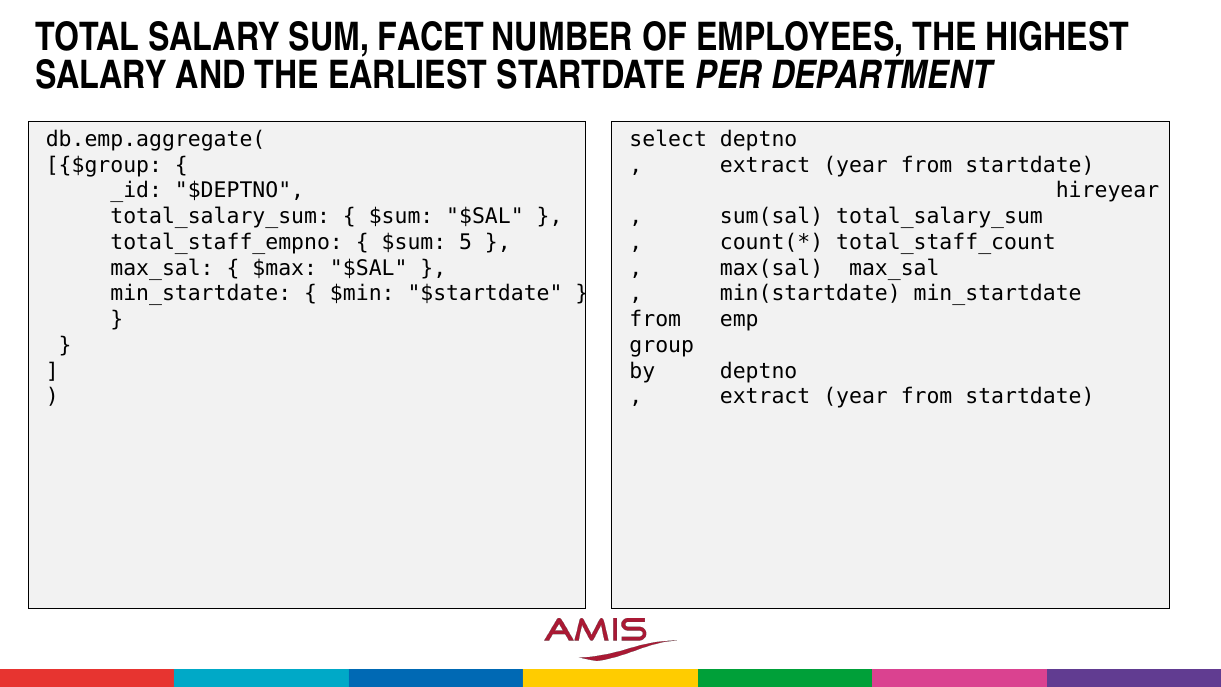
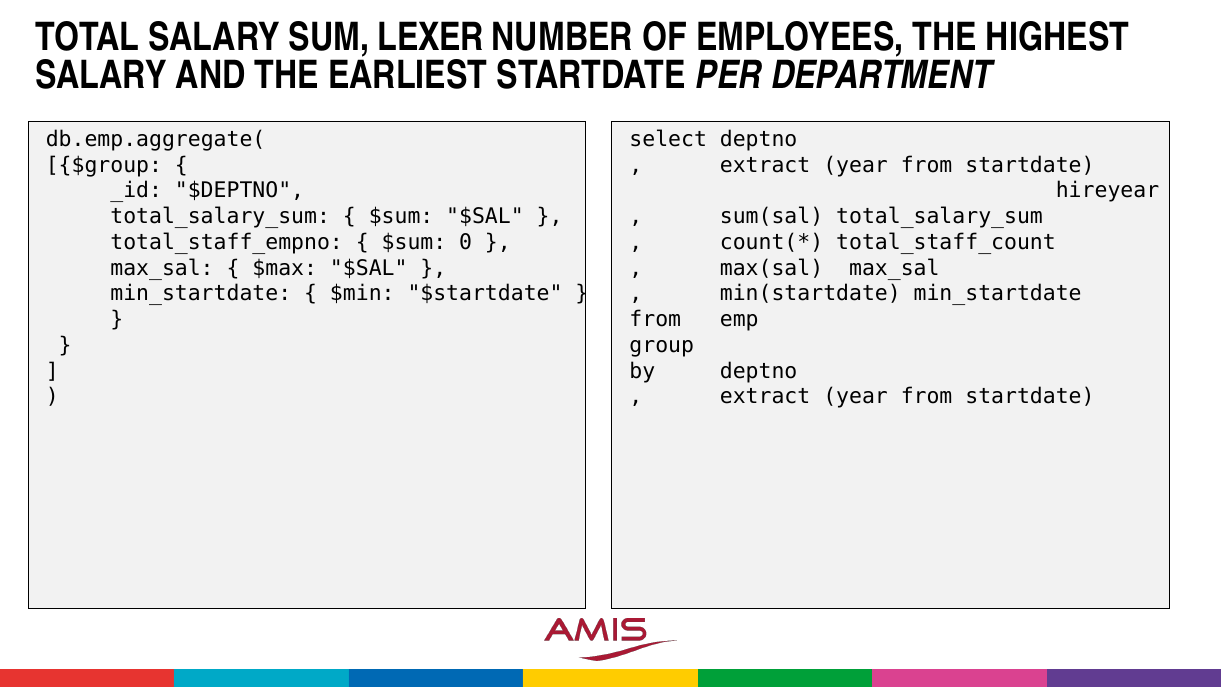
FACET: FACET -> LEXER (431, 38)
5: 5 -> 0 (466, 242)
